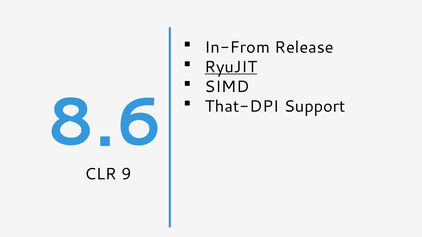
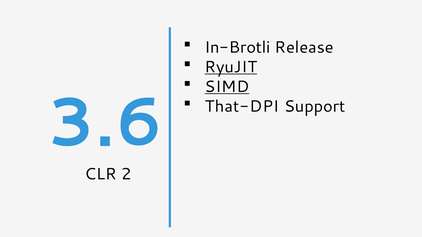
In-From: In-From -> In-Brotli (237, 47)
SIMD underline: none -> present (227, 87)
8.6: 8.6 -> 3.6 (105, 123)
9: 9 -> 2 (126, 174)
